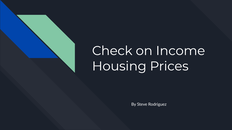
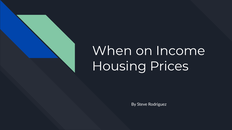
Check: Check -> When (112, 51)
